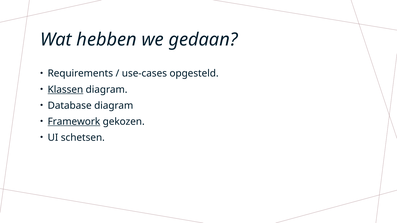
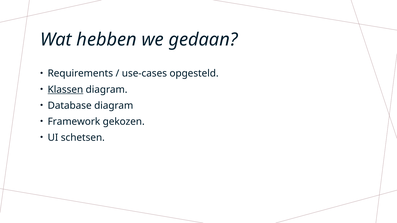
Framework underline: present -> none (74, 122)
